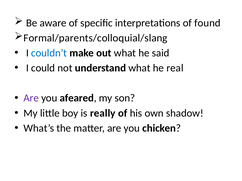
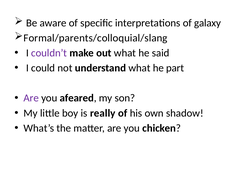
found: found -> galaxy (208, 23)
couldn’t colour: blue -> purple (49, 53)
real: real -> part (175, 68)
